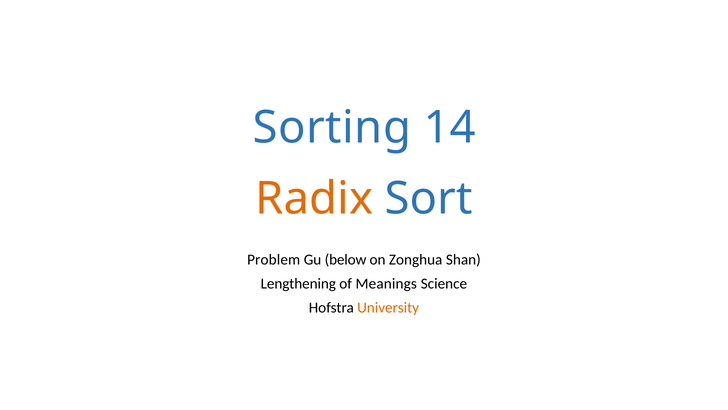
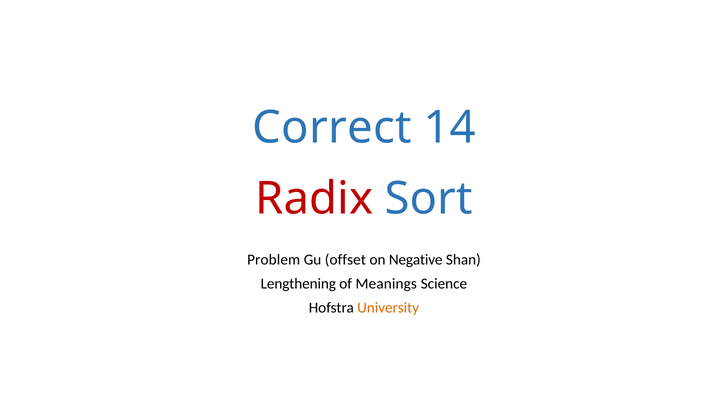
Sorting: Sorting -> Correct (332, 127)
Radix colour: orange -> red (314, 198)
below: below -> offset (345, 259)
Zonghua: Zonghua -> Negative (416, 259)
